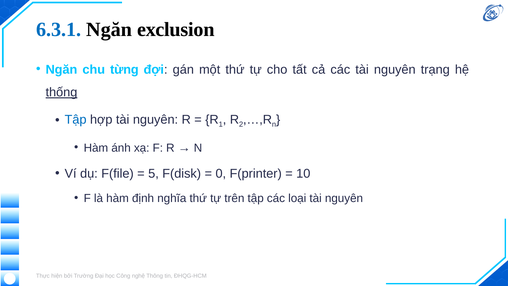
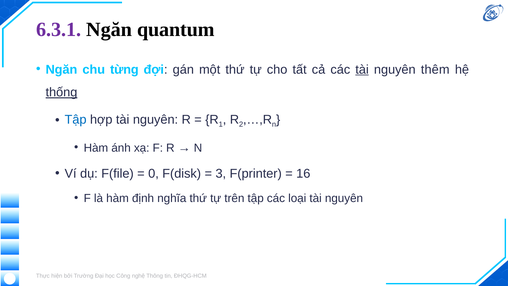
6.3.1 colour: blue -> purple (59, 30)
exclusion: exclusion -> quantum (176, 30)
tài underline: none -> present (362, 69)
trạng: trạng -> thêm (435, 69)
5: 5 -> 0 (153, 174)
0: 0 -> 3 (221, 174)
10: 10 -> 16 (303, 174)
